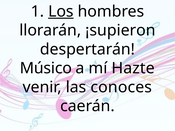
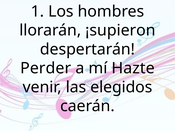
Los underline: present -> none (61, 11)
Músico: Músico -> Perder (46, 68)
conoces: conoces -> elegidos (121, 87)
